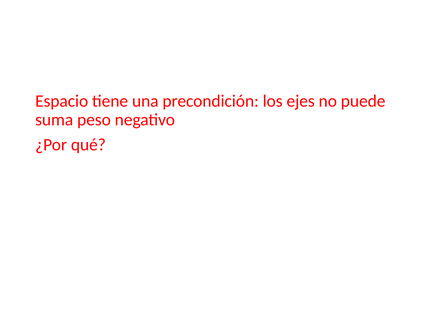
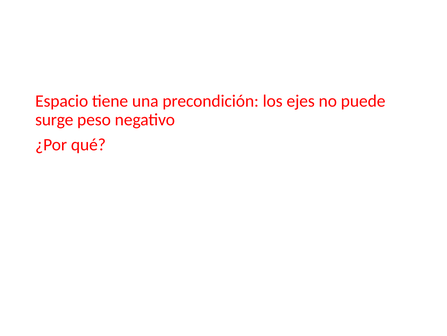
suma: suma -> surge (54, 120)
